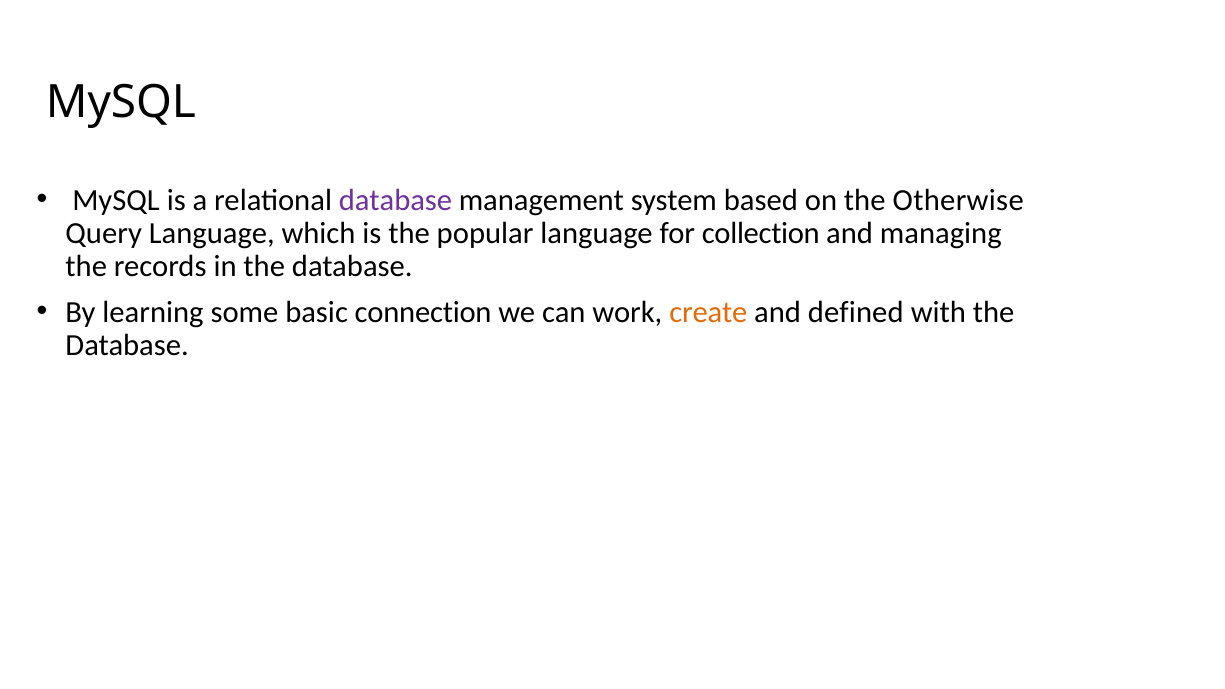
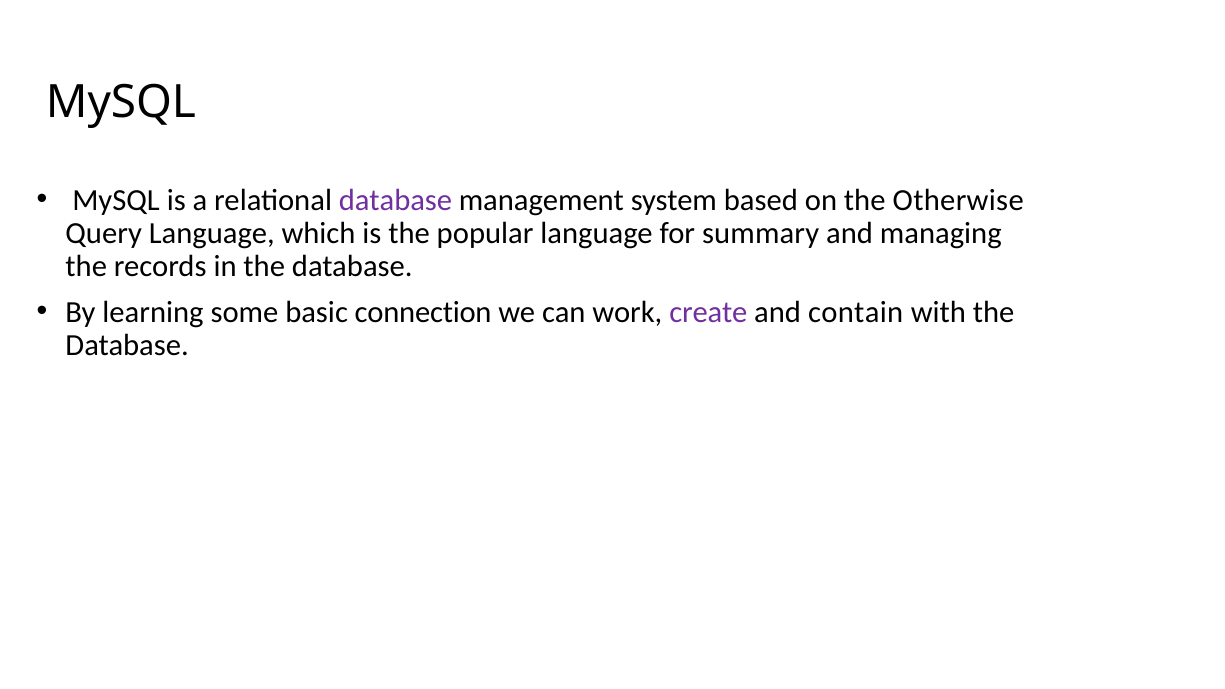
collection: collection -> summary (761, 233)
create colour: orange -> purple (708, 312)
defined: defined -> contain (856, 312)
